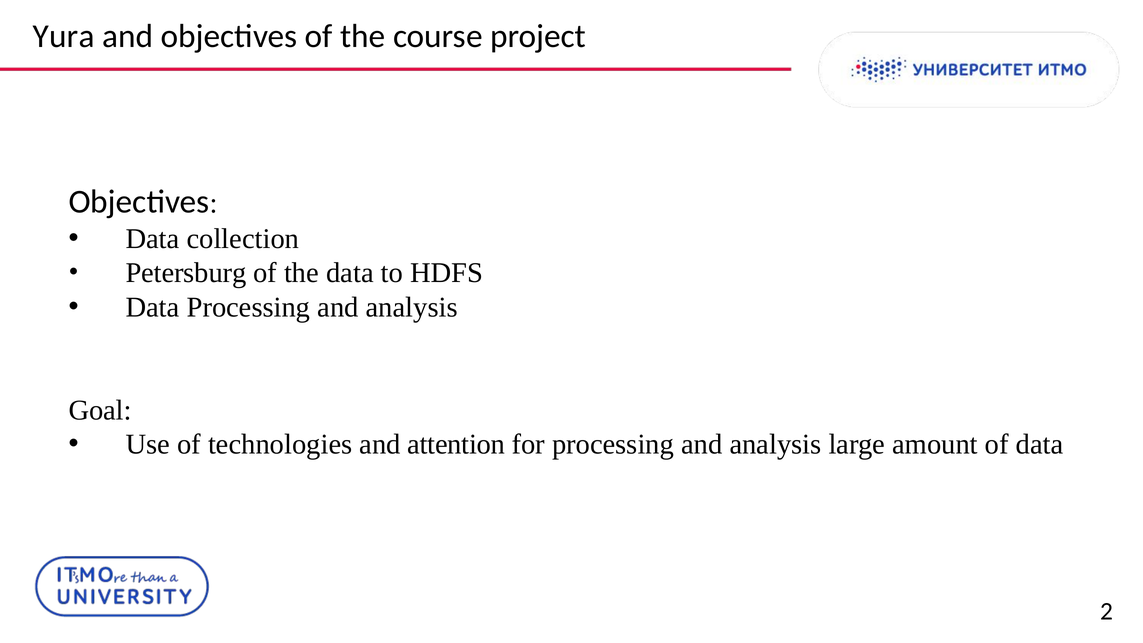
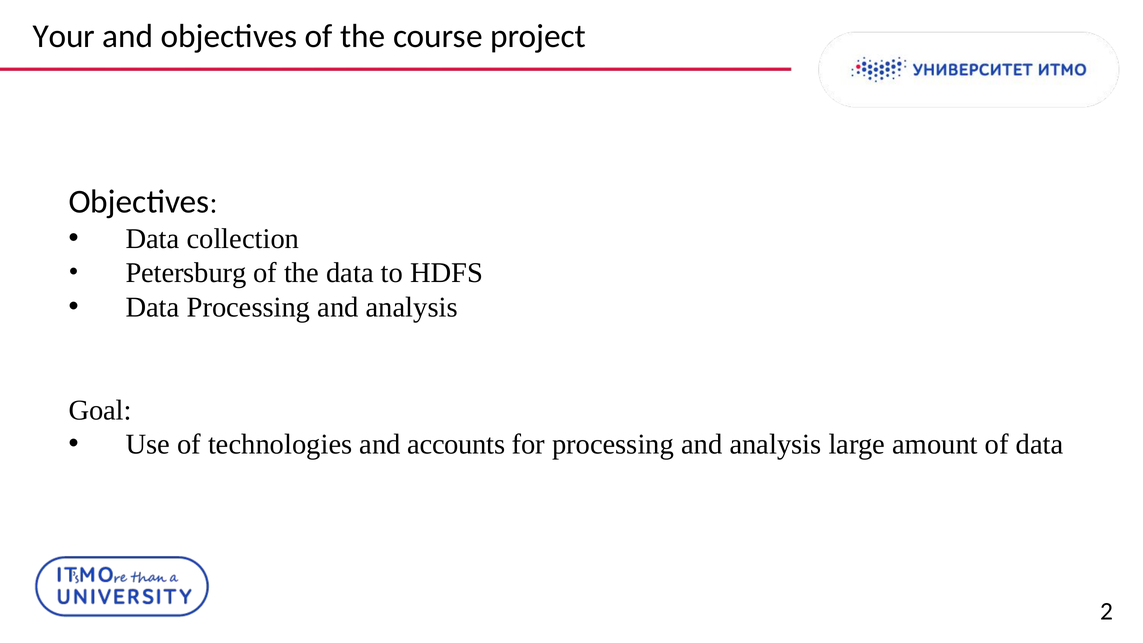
Yura: Yura -> Your (64, 36)
attention: attention -> accounts (456, 444)
